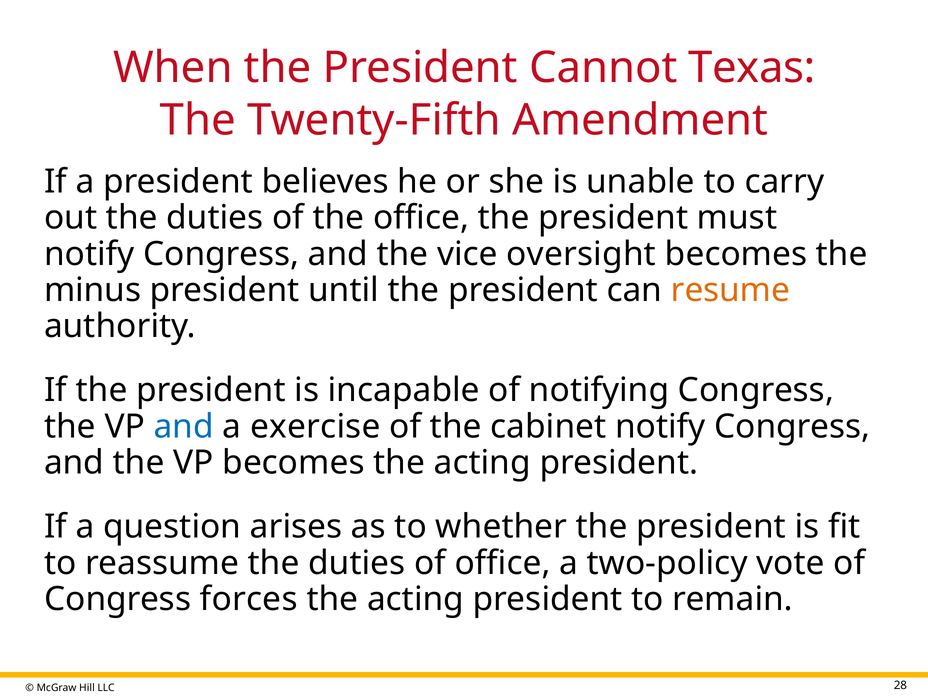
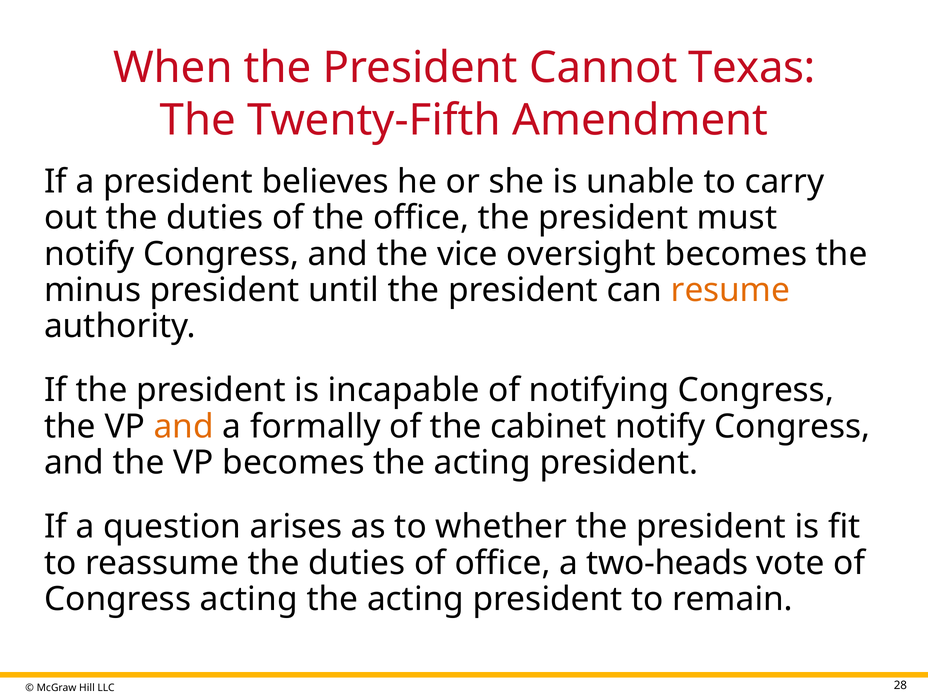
and colour: blue -> orange (184, 427)
exercise: exercise -> formally (315, 427)
two-policy: two-policy -> two-heads (667, 563)
Congress forces: forces -> acting (249, 599)
